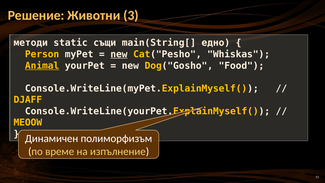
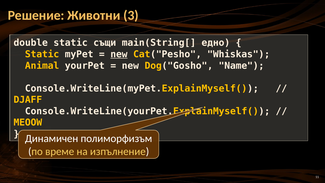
методи: методи -> double (31, 43)
Person: Person -> Static (42, 54)
Animal underline: present -> none (42, 66)
Food: Food -> Name (241, 66)
